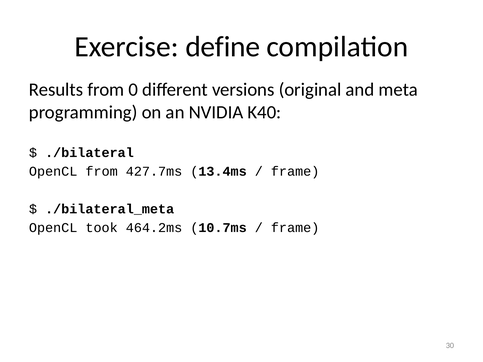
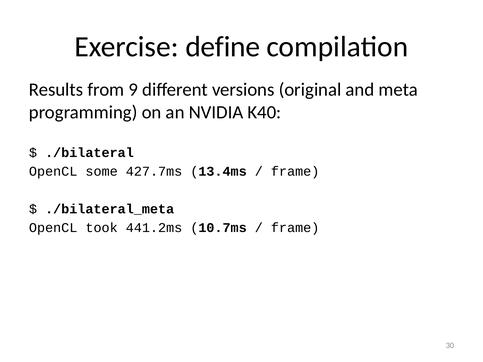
0: 0 -> 9 (133, 90)
OpenCL from: from -> some (102, 172)
464.2ms: 464.2ms -> 441.2ms (154, 228)
